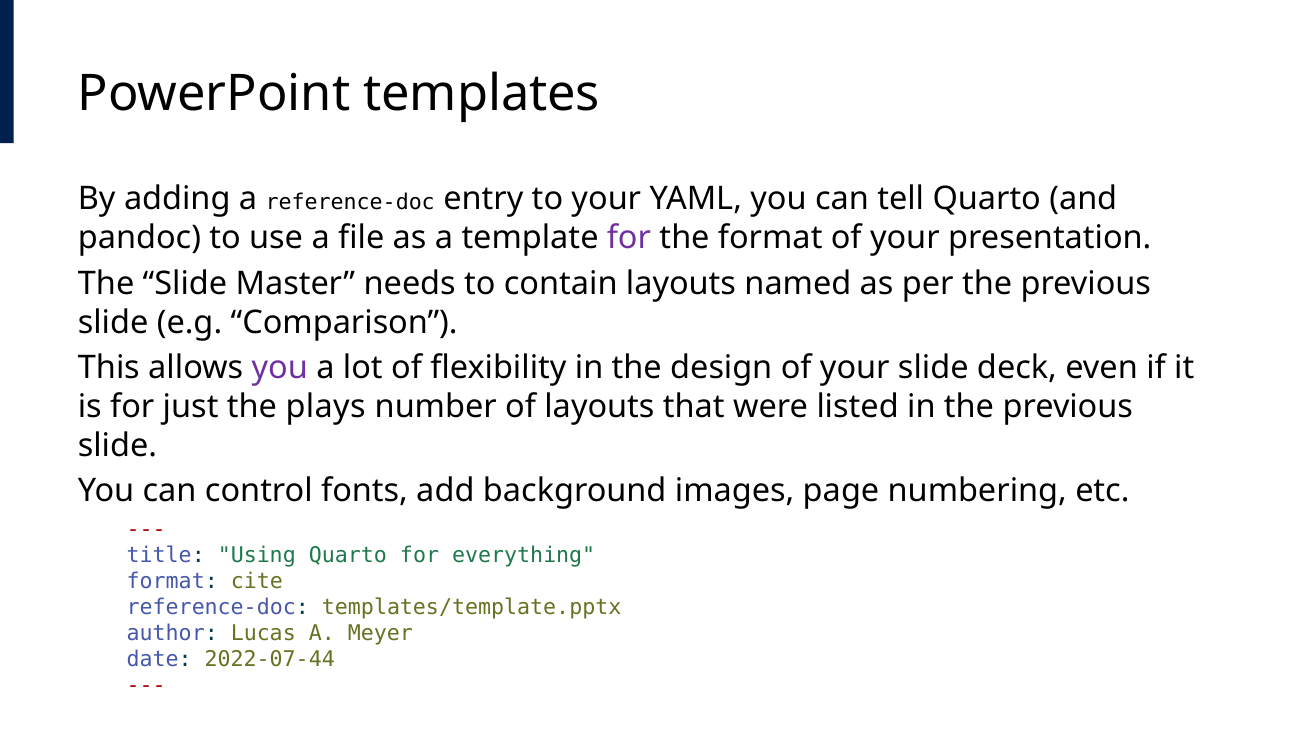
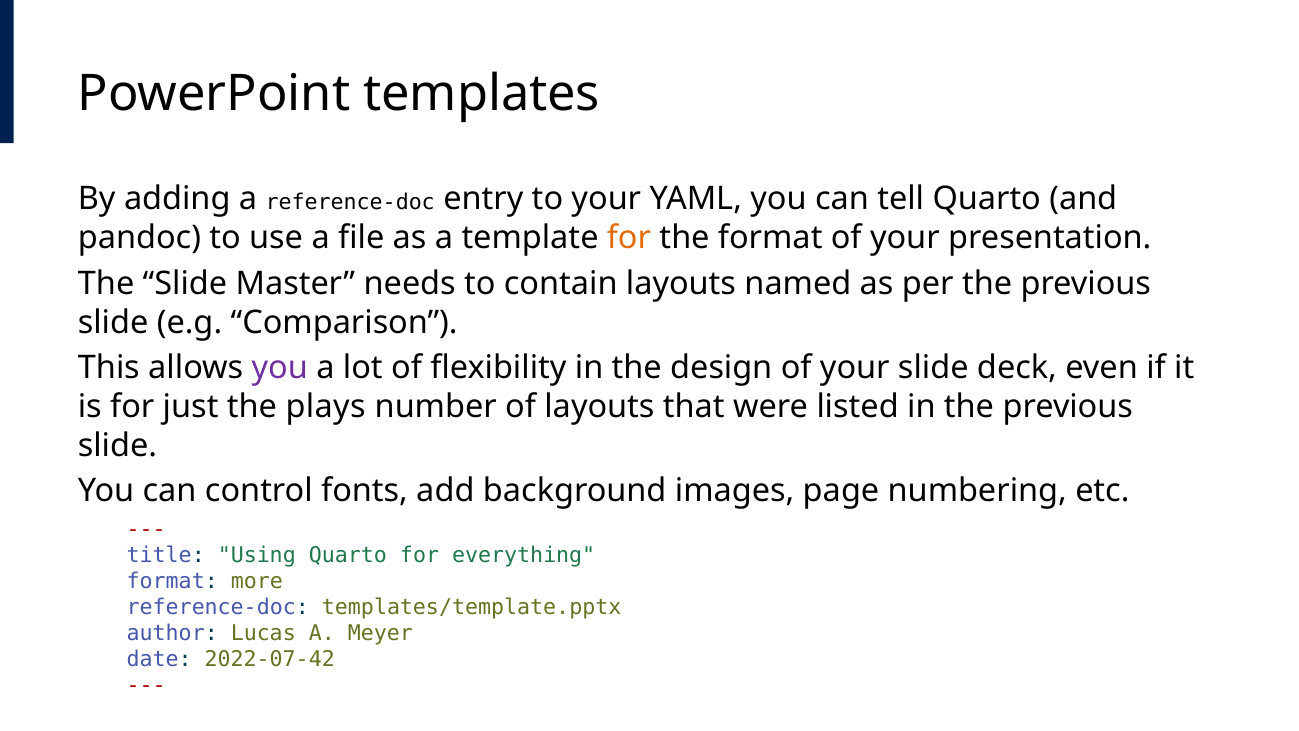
for colour: purple -> orange (629, 238)
cite: cite -> more (257, 581)
2022-07-44: 2022-07-44 -> 2022-07-42 (270, 659)
